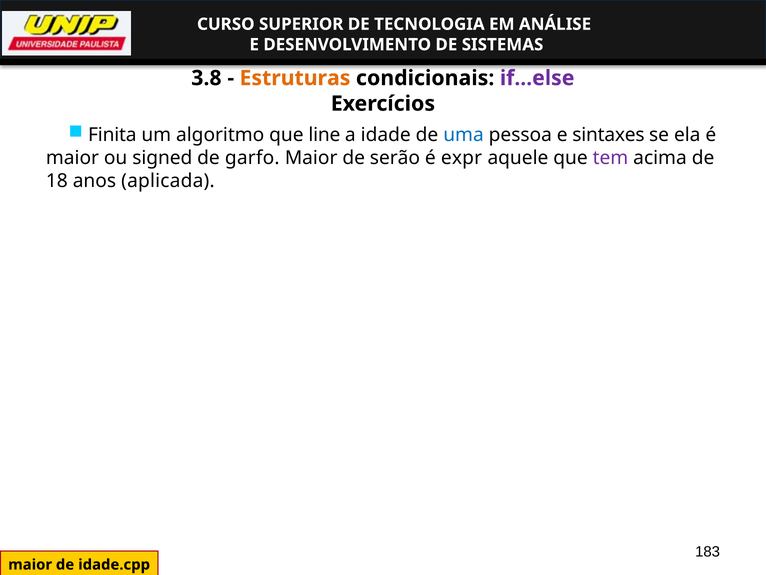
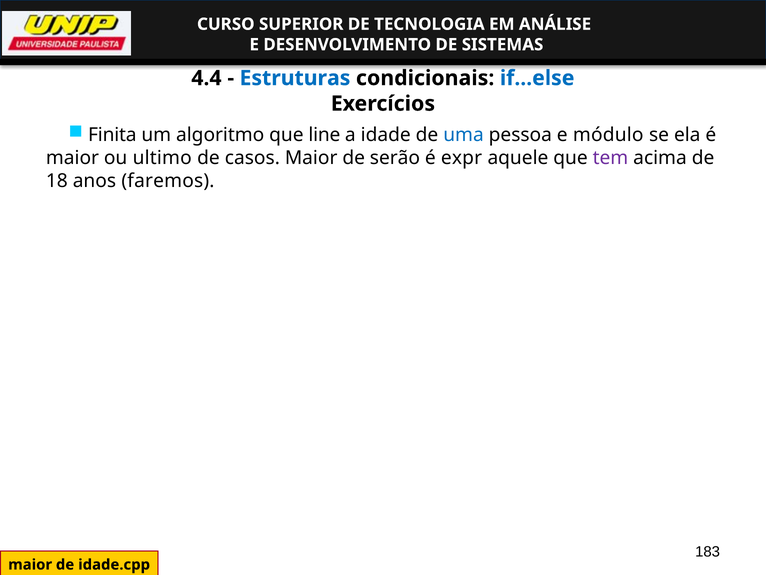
3.8: 3.8 -> 4.4 (206, 78)
Estruturas colour: orange -> blue (295, 78)
if...else colour: purple -> blue (537, 78)
sintaxes: sintaxes -> módulo (608, 135)
signed: signed -> ultimo (162, 158)
garfo: garfo -> casos (252, 158)
aplicada: aplicada -> faremos (168, 181)
